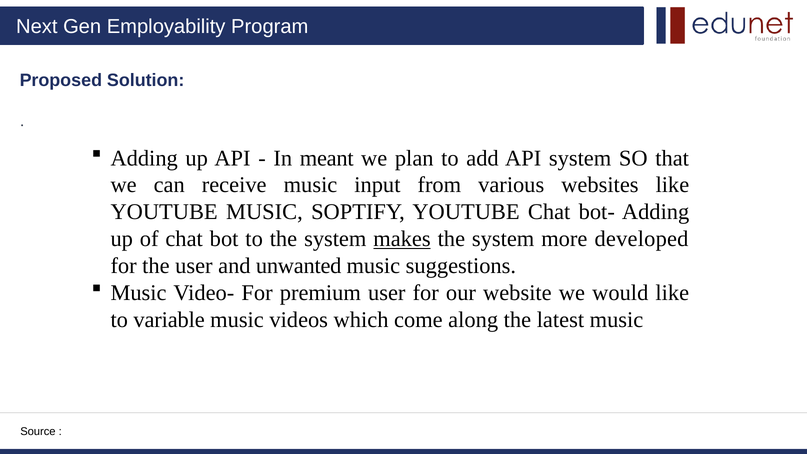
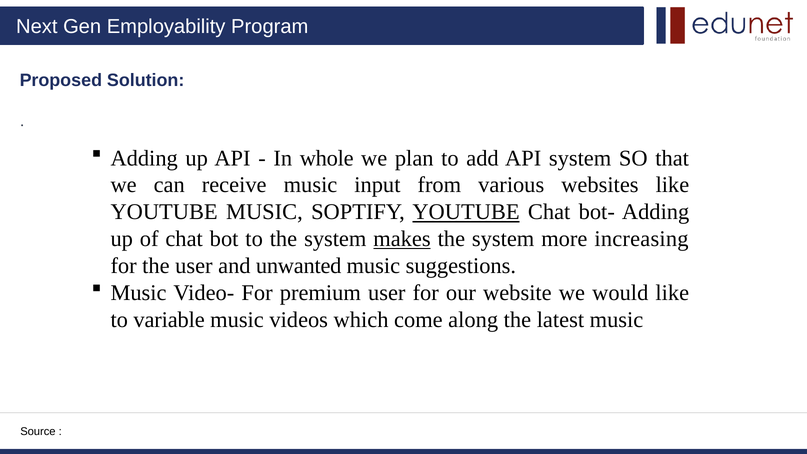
meant: meant -> whole (327, 158)
YOUTUBE underline: none -> present (466, 212)
developed: developed -> increasing (642, 239)
